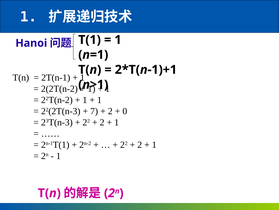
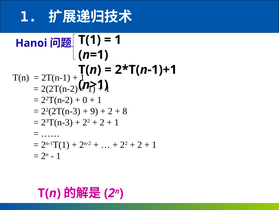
1: 1 -> 0 (85, 100)
7: 7 -> 9 (94, 111)
0: 0 -> 8 (125, 111)
